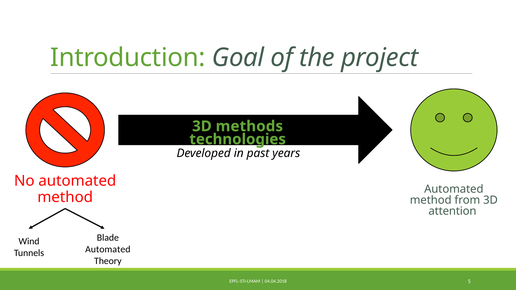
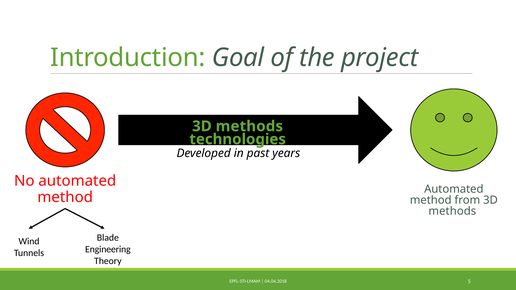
attention: attention -> methods (452, 211)
Automated: Automated -> Engineering (108, 250)
